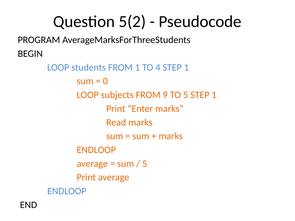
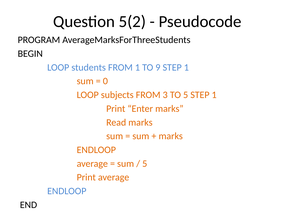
4: 4 -> 9 (158, 67)
9: 9 -> 3 (165, 95)
